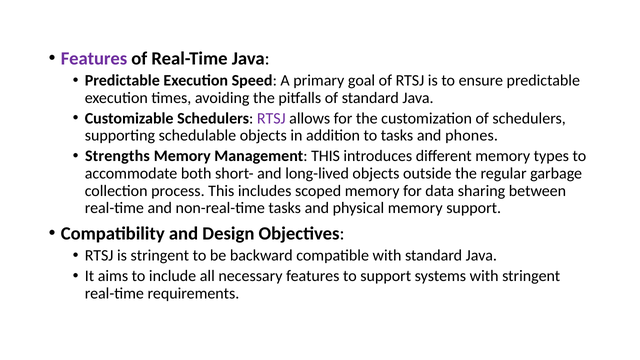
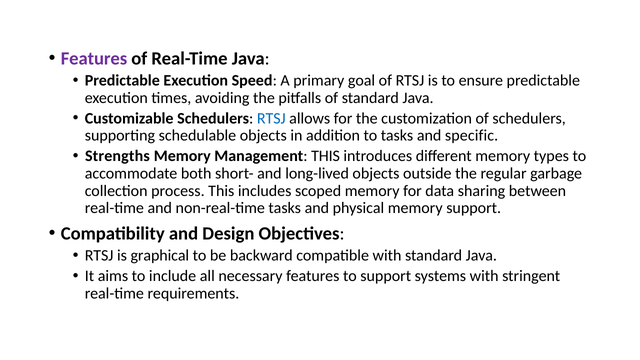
RTSJ colour: purple -> blue (271, 118)
phones: phones -> specific (472, 136)
is stringent: stringent -> graphical (160, 255)
